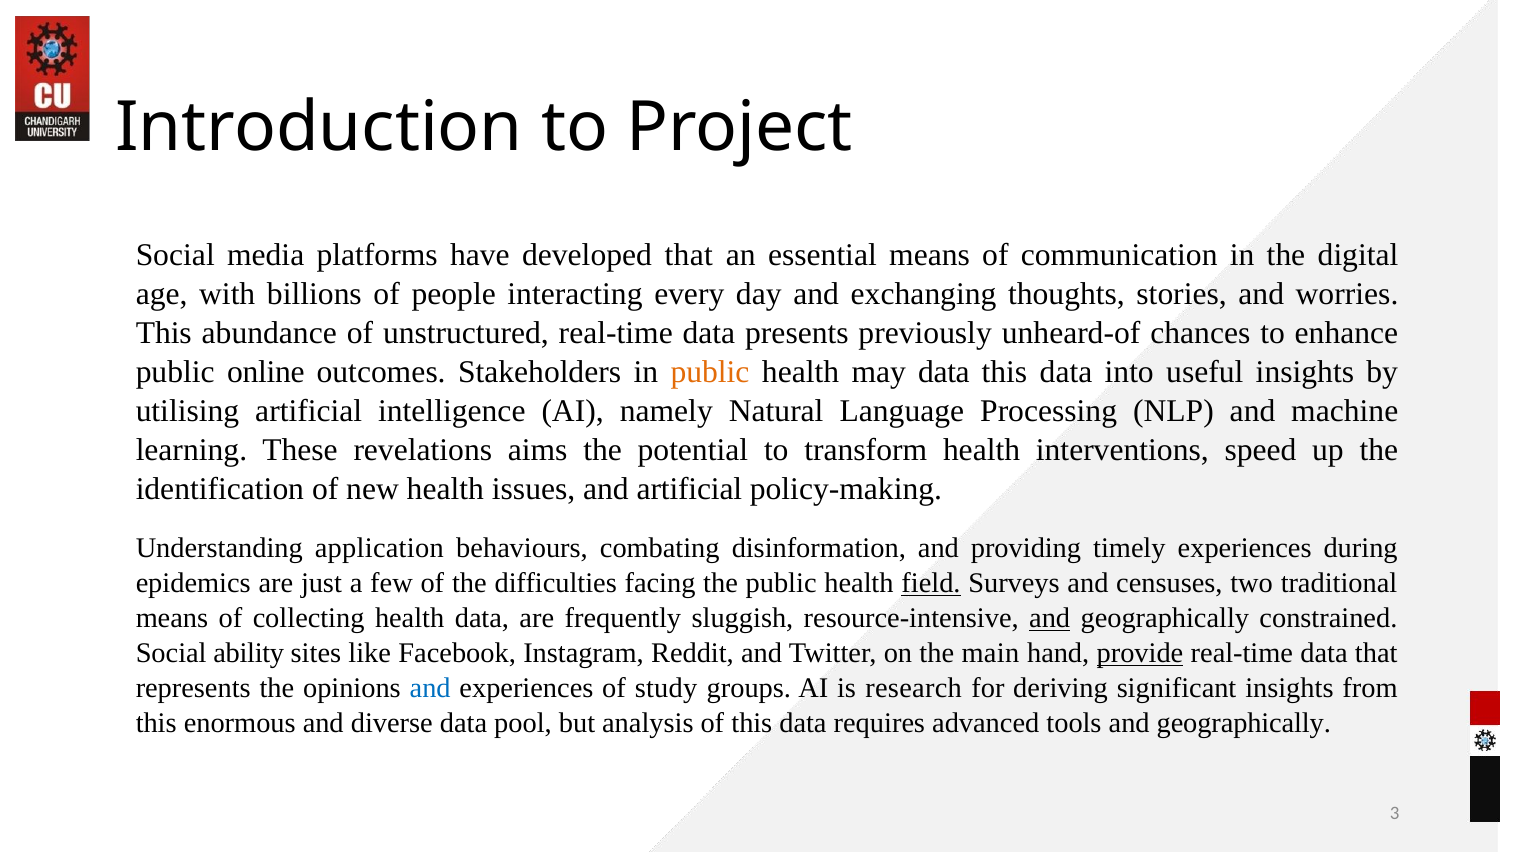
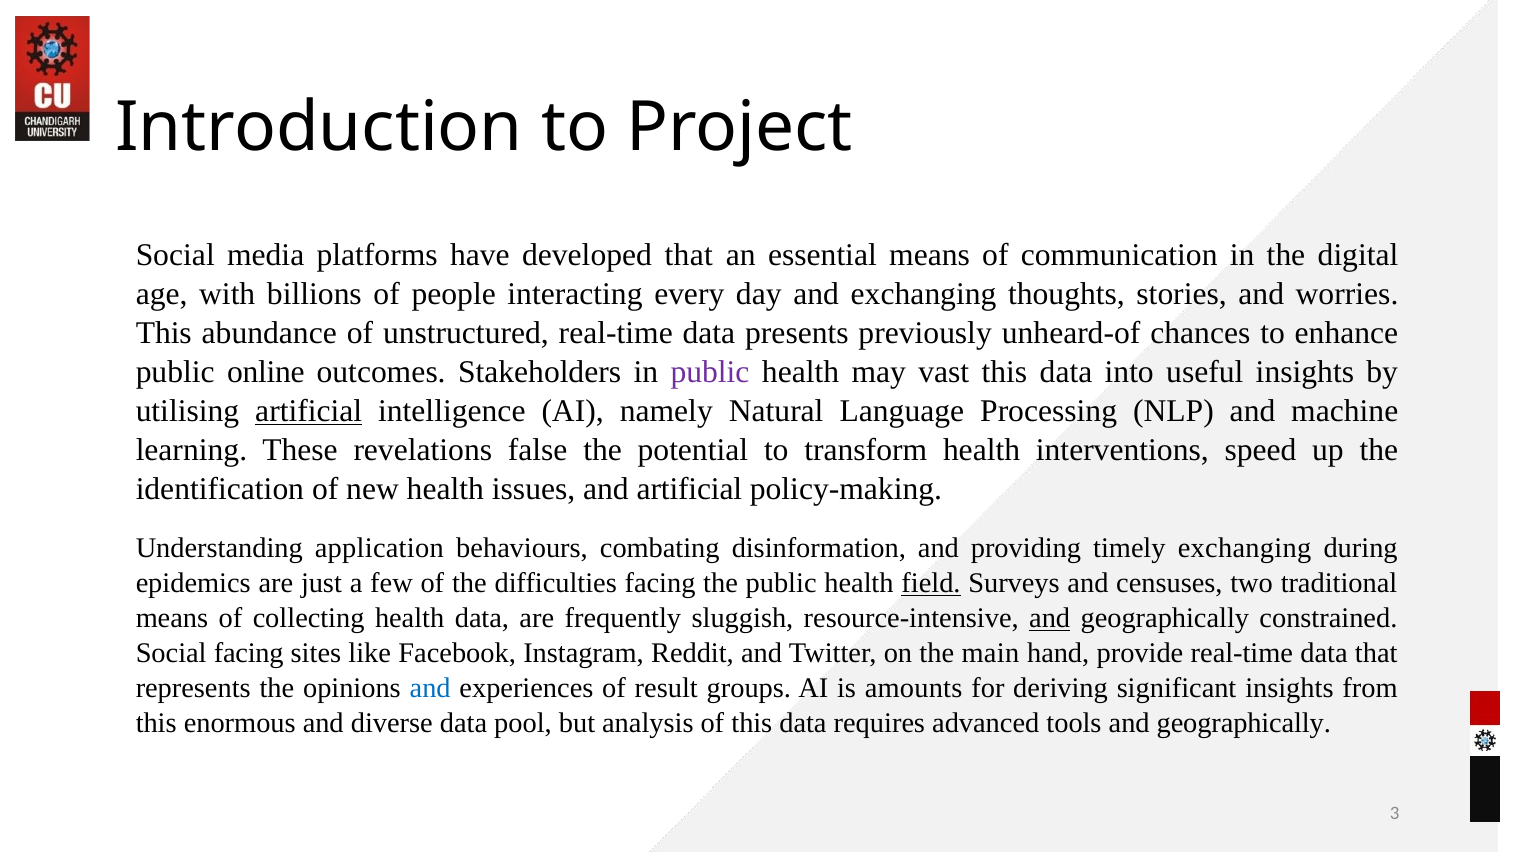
public colour: orange -> purple (710, 372)
may data: data -> vast (944, 372)
artificial underline: none -> present (309, 411)
aims: aims -> false (538, 450)
timely experiences: experiences -> exchanging (1245, 548)
Social ability: ability -> facing (249, 653)
provide underline: present -> none (1140, 653)
study: study -> result (666, 689)
research: research -> amounts (914, 689)
